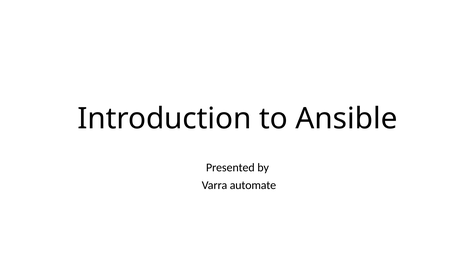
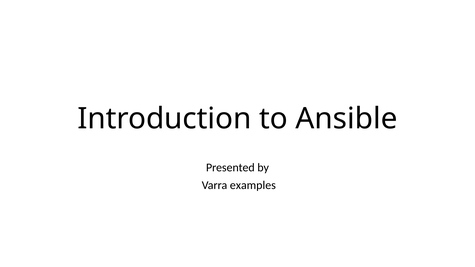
automate: automate -> examples (253, 185)
